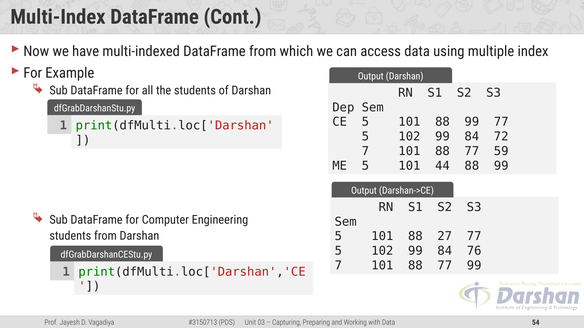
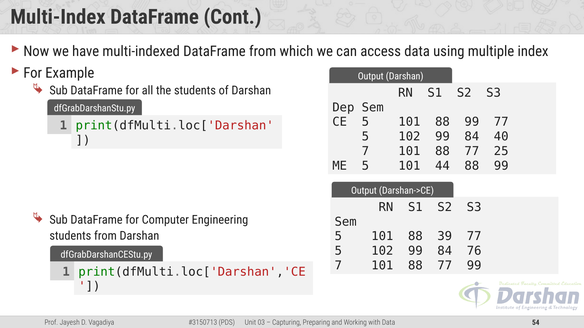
72: 72 -> 40 (501, 137)
59: 59 -> 25 (501, 151)
27: 27 -> 39 (445, 237)
